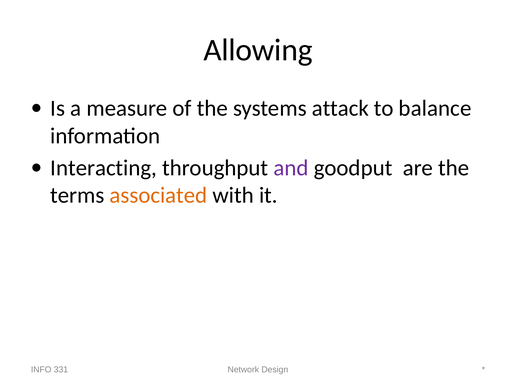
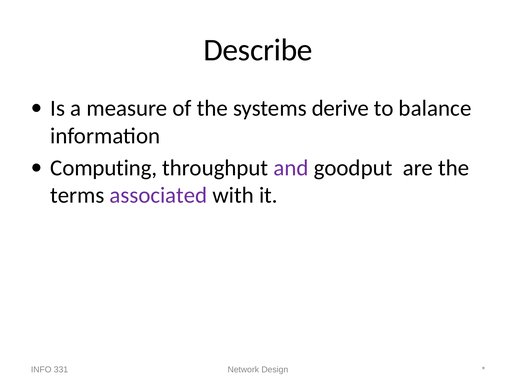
Allowing: Allowing -> Describe (258, 50)
attack: attack -> derive (340, 108)
Interacting: Interacting -> Computing (104, 168)
associated colour: orange -> purple (158, 195)
